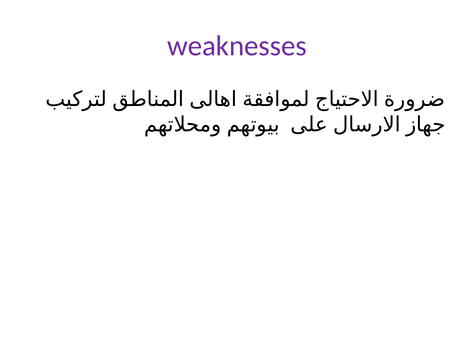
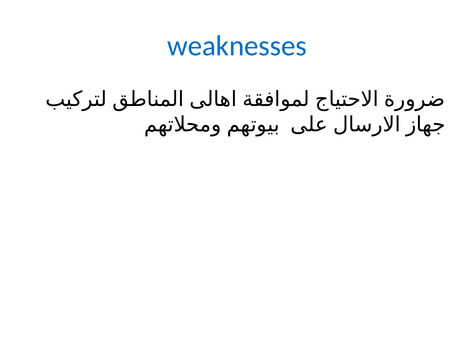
weaknesses colour: purple -> blue (237, 46)
